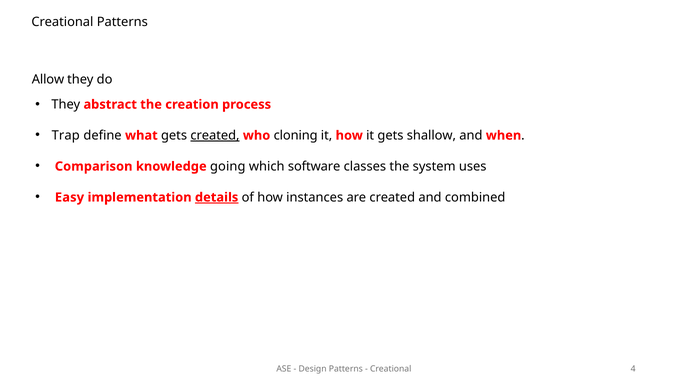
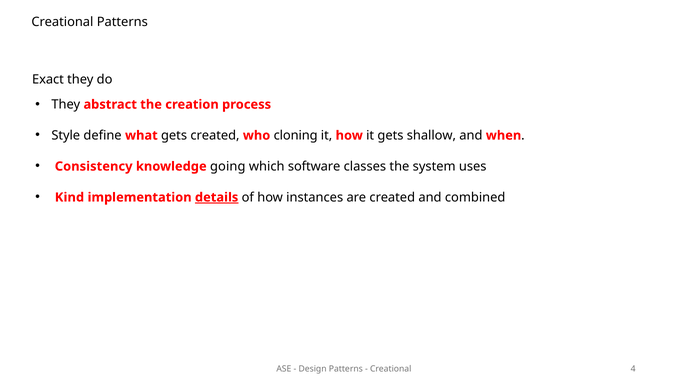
Allow: Allow -> Exact (48, 79)
Trap: Trap -> Style (66, 135)
created underline: present -> none (215, 135)
Comparison: Comparison -> Consistency (94, 166)
Easy: Easy -> Kind (69, 197)
